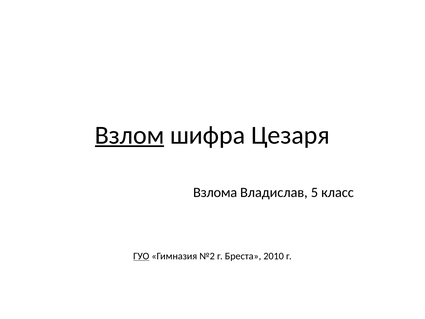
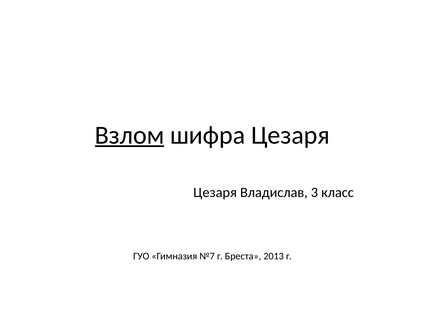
Взлома: Взлома -> Цезаря (215, 192)
5: 5 -> 3 (314, 192)
ГУО underline: present -> none (141, 256)
№2: №2 -> №7 (207, 256)
2010: 2010 -> 2013 (274, 256)
